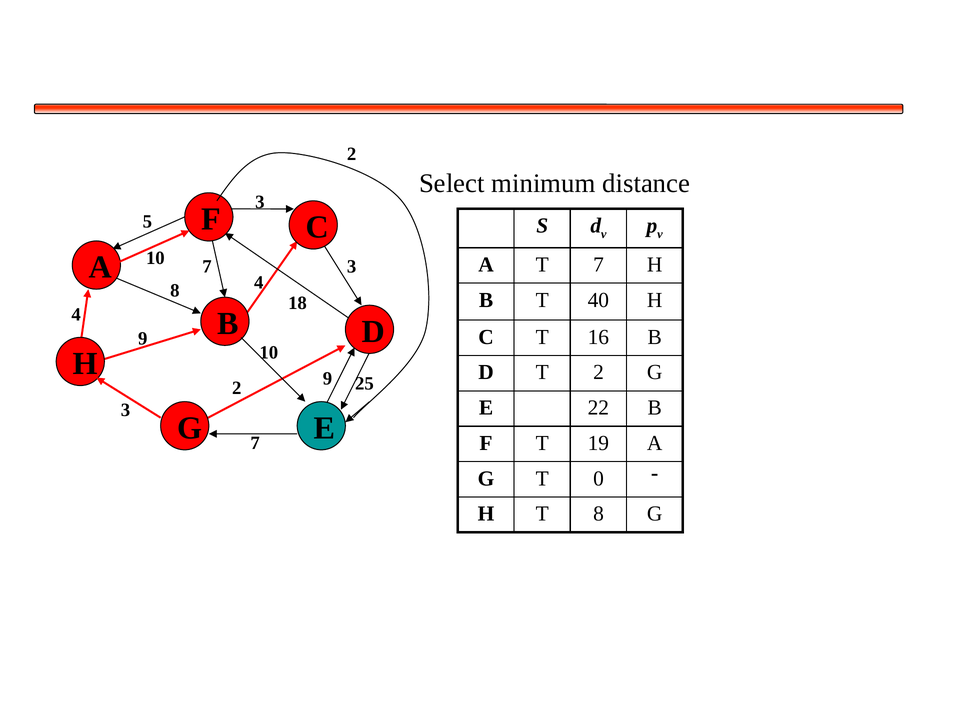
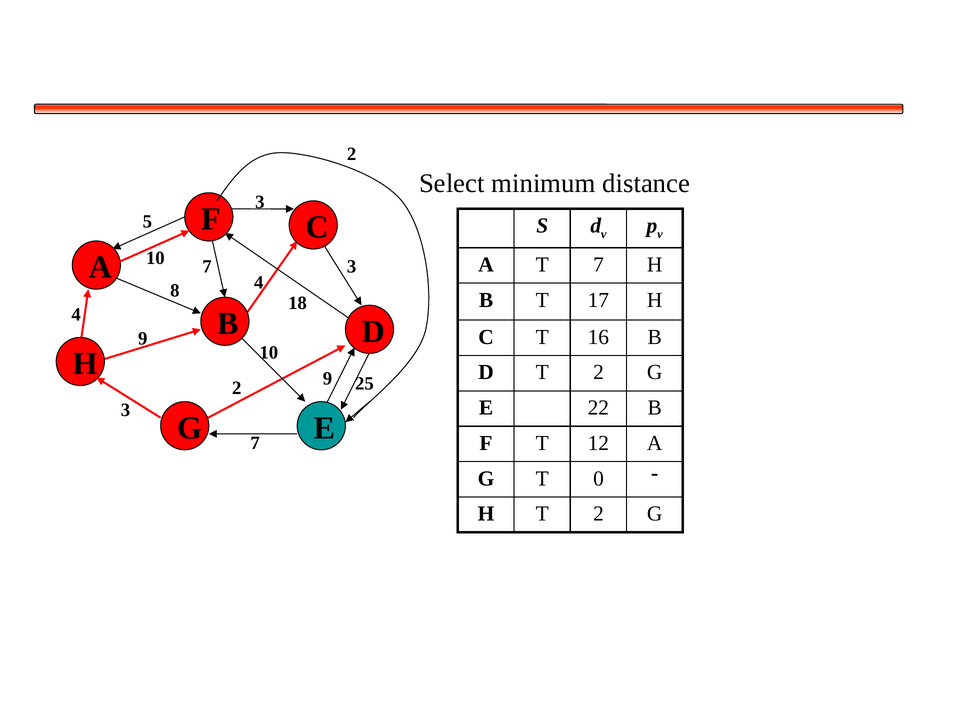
40: 40 -> 17 (598, 300)
19: 19 -> 12 (598, 443)
H T 8: 8 -> 2 (598, 514)
